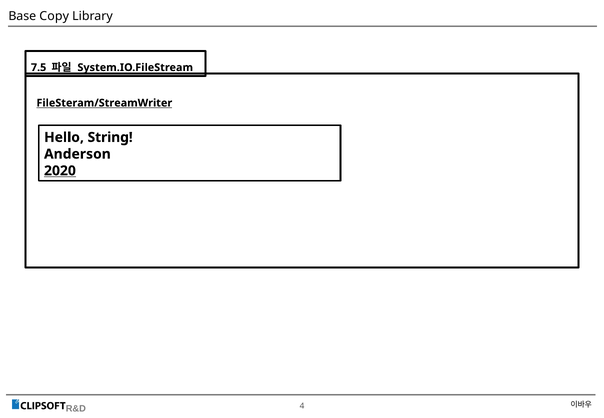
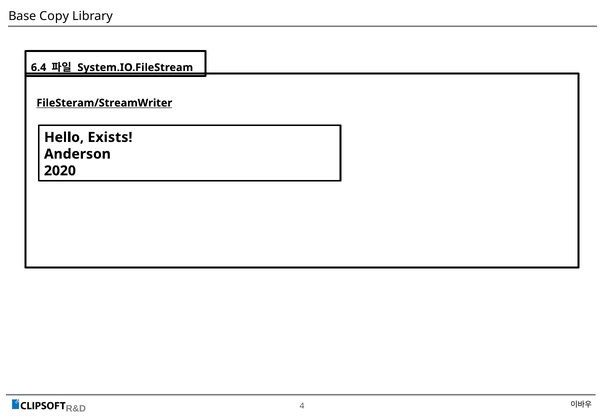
7.5: 7.5 -> 6.4 (39, 68)
String: String -> Exists (110, 137)
2020 underline: present -> none (60, 171)
